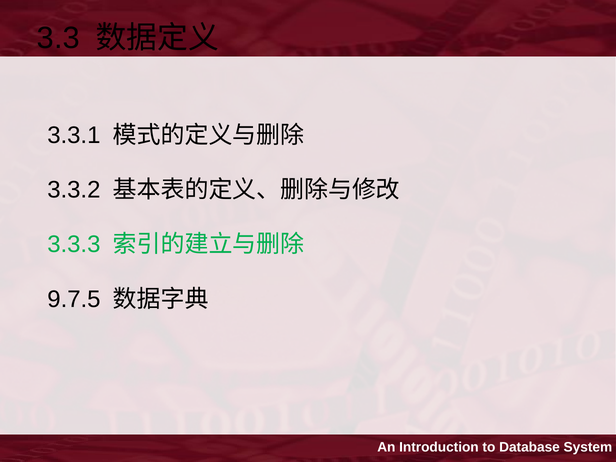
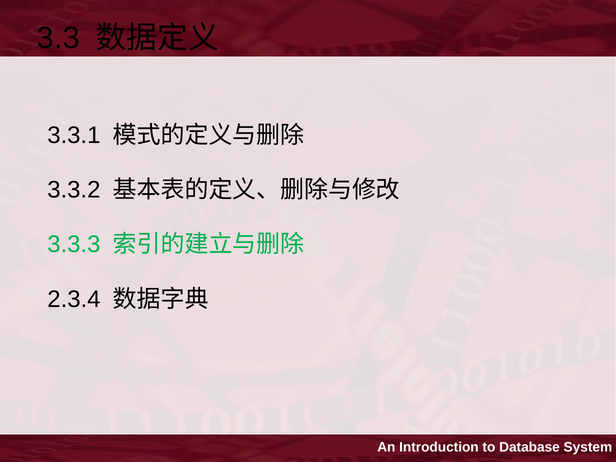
9.7.5: 9.7.5 -> 2.3.4 (74, 299)
